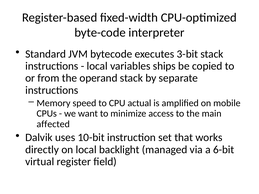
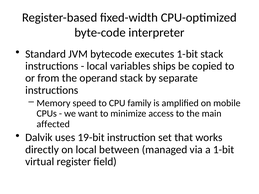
executes 3-bit: 3-bit -> 1-bit (187, 54)
actual: actual -> family (139, 103)
10-bit: 10-bit -> 19-bit (91, 138)
backlight: backlight -> between (119, 150)
a 6-bit: 6-bit -> 1-bit (224, 150)
